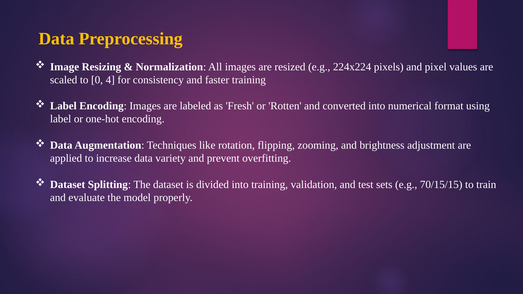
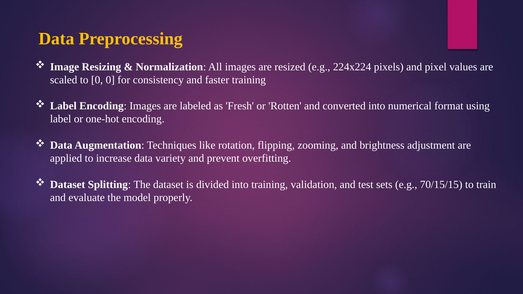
0 4: 4 -> 0 (110, 80)
